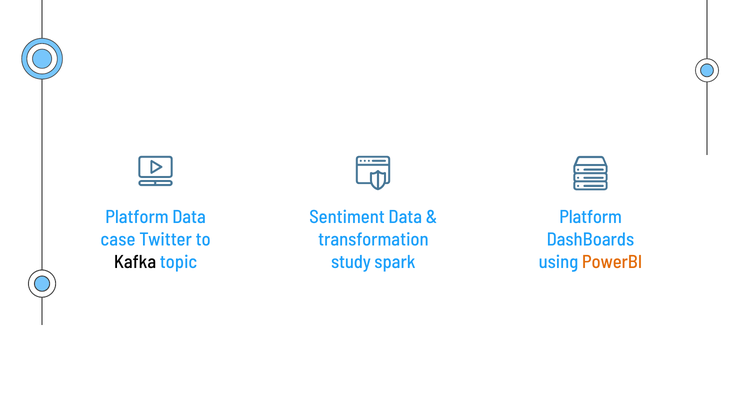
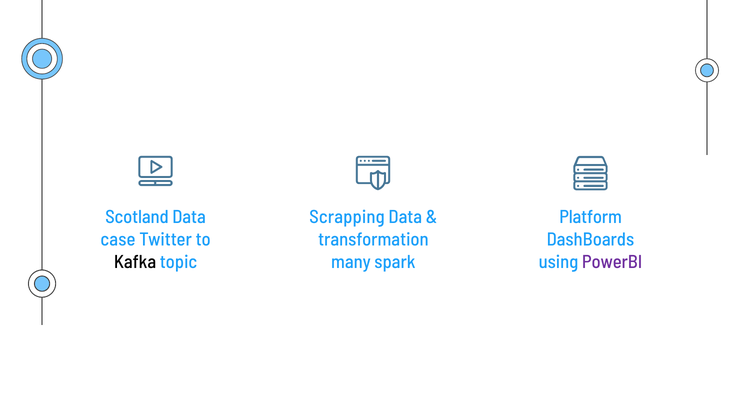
Platform: Platform -> Scotland (137, 217)
Sentiment: Sentiment -> Scrapping (347, 217)
study: study -> many (351, 262)
PowerBI colour: orange -> purple (612, 262)
